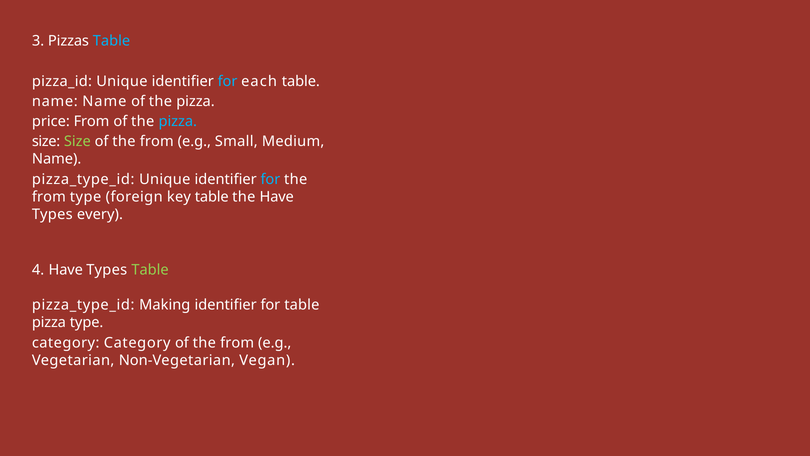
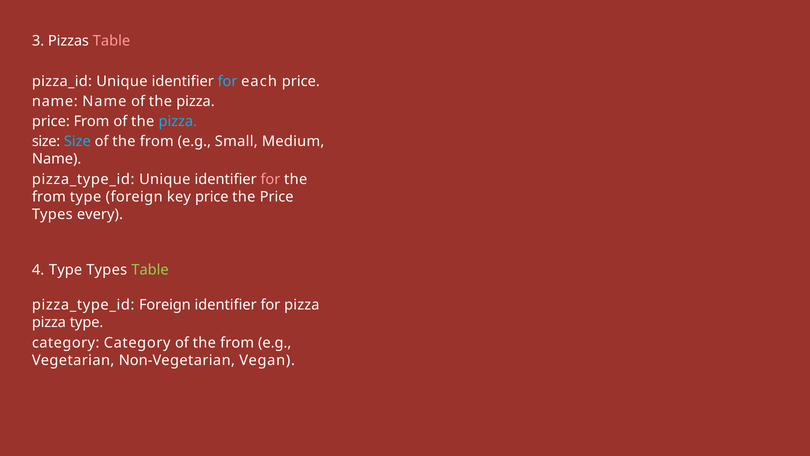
Table colour: light blue -> pink (112, 41)
each table: table -> price (301, 81)
Size colour: light green -> light blue (77, 141)
for colour: light blue -> pink (270, 179)
key table: table -> price (212, 197)
the Have: Have -> Price (277, 197)
Have: Have -> Type (66, 270)
pizza_type_id Making: Making -> Foreign (165, 305)
for table: table -> pizza (302, 305)
